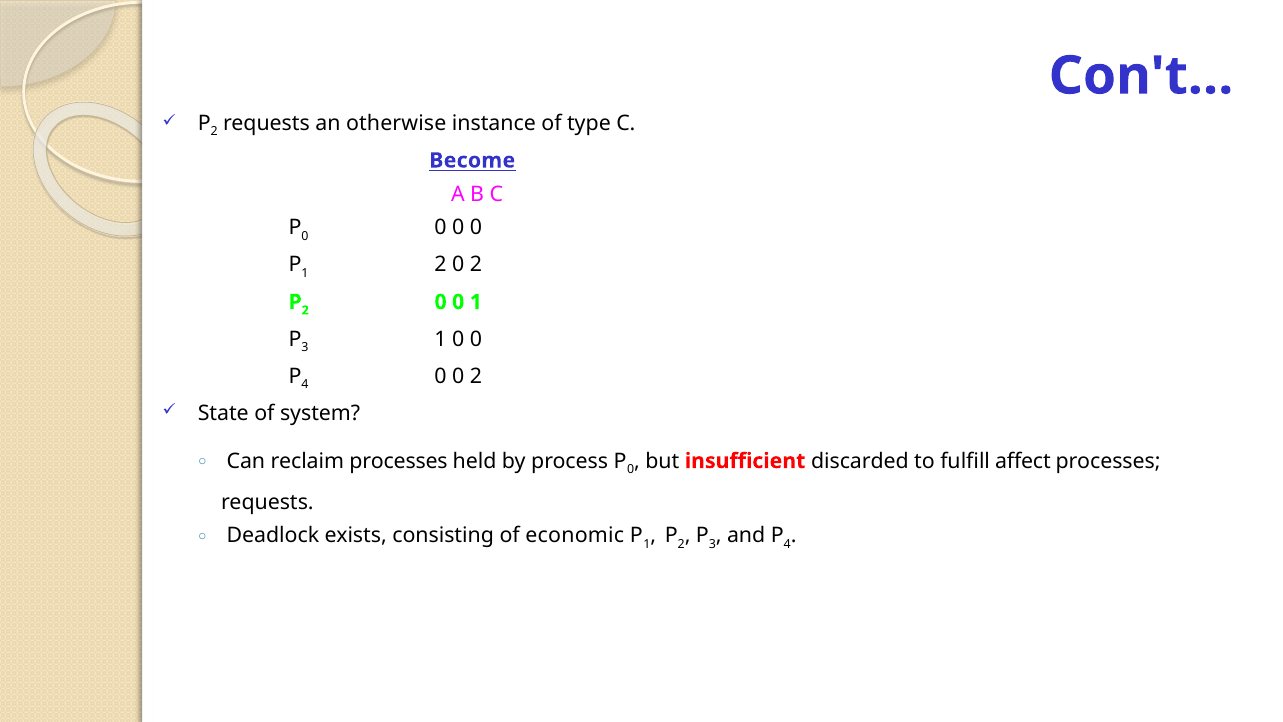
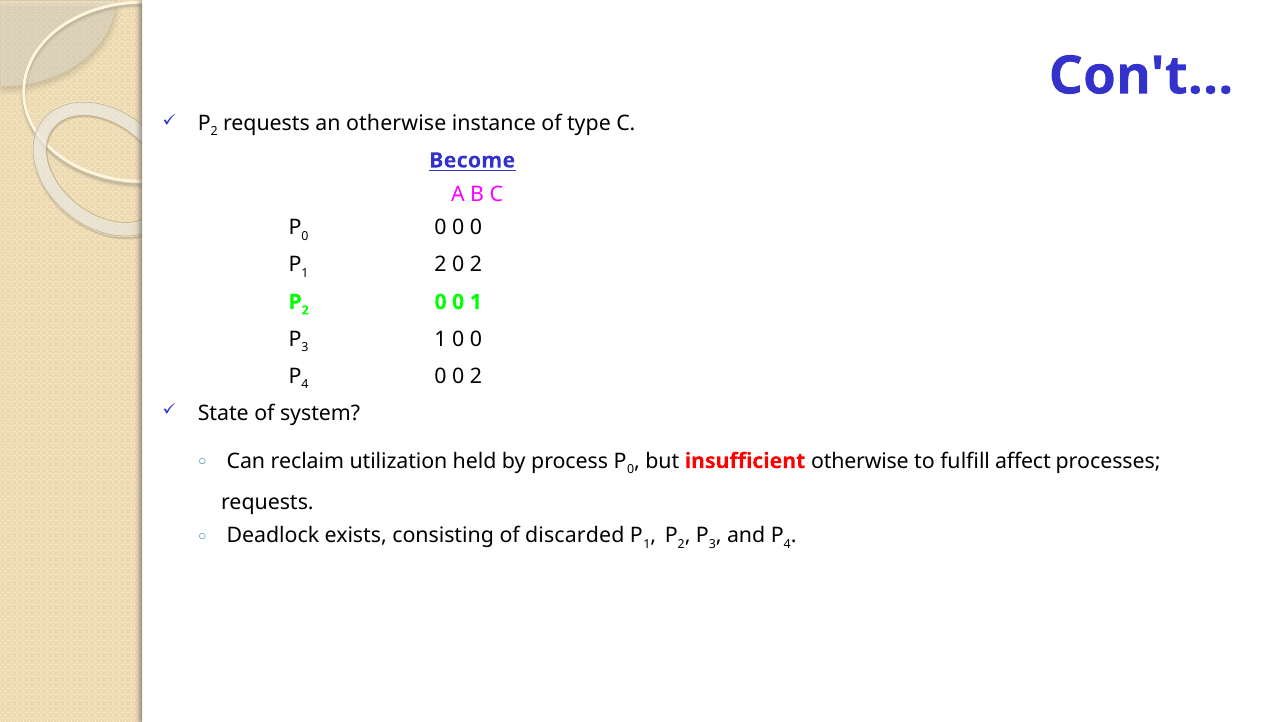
reclaim processes: processes -> utilization (398, 461)
insufficient discarded: discarded -> otherwise (860, 461)
economic: economic -> discarded (575, 536)
